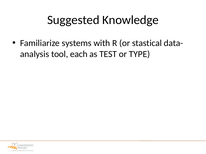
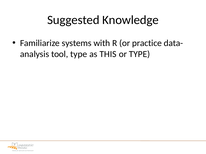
stastical: stastical -> practice (147, 43)
tool each: each -> type (79, 54)
TEST: TEST -> THIS (108, 54)
